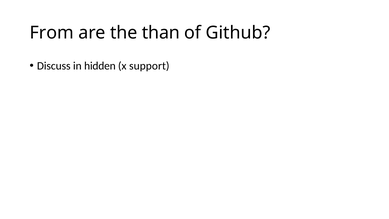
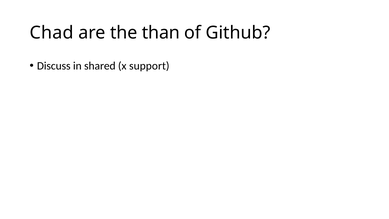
From: From -> Chad (52, 33)
hidden: hidden -> shared (100, 66)
